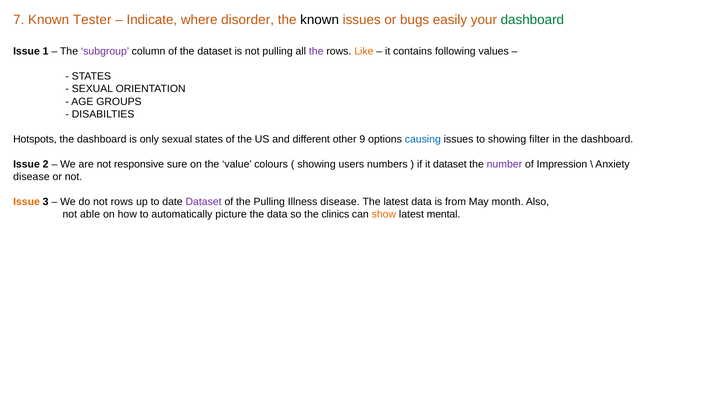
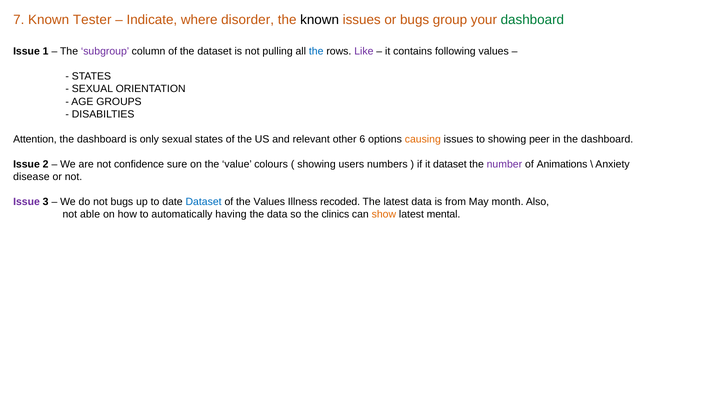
easily: easily -> group (450, 20)
the colour: purple -> blue (316, 51)
Like colour: orange -> purple (364, 51)
Hotspots: Hotspots -> Attention (35, 139)
different: different -> relevant (311, 139)
9: 9 -> 6 (362, 139)
causing colour: blue -> orange (423, 139)
filter: filter -> peer (539, 139)
responsive: responsive -> confidence (139, 164)
Impression: Impression -> Animations (562, 164)
Issue colour: orange -> purple (26, 202)
not rows: rows -> bugs (122, 202)
Dataset colour: purple -> blue (204, 202)
the Pulling: Pulling -> Values (269, 202)
Illness disease: disease -> recoded (340, 202)
picture: picture -> having (231, 214)
